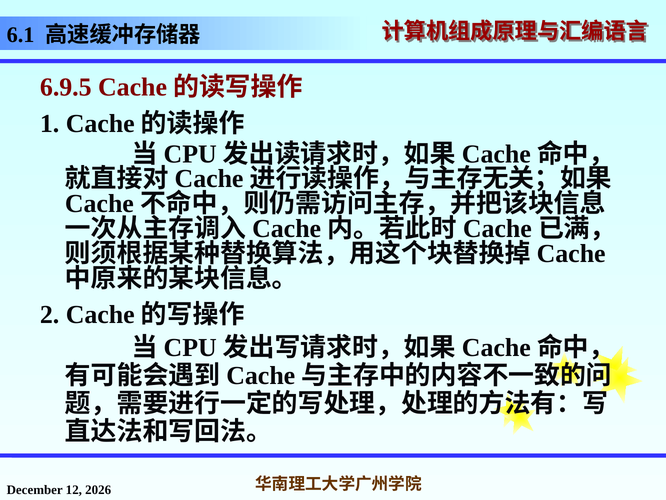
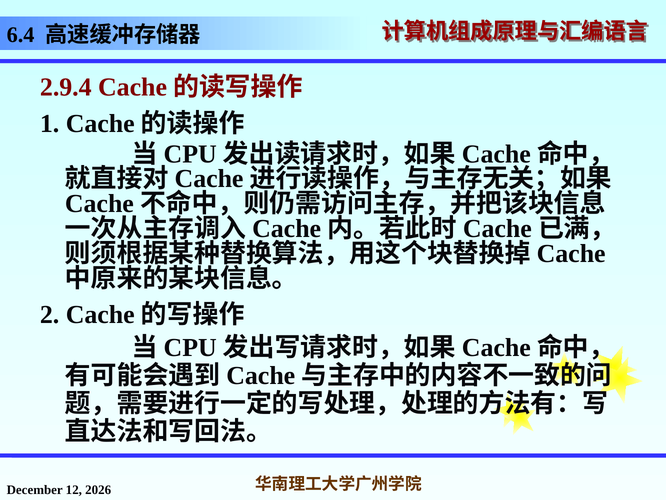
6.1: 6.1 -> 6.4 (21, 35)
6.9.5: 6.9.5 -> 2.9.4 (66, 87)
